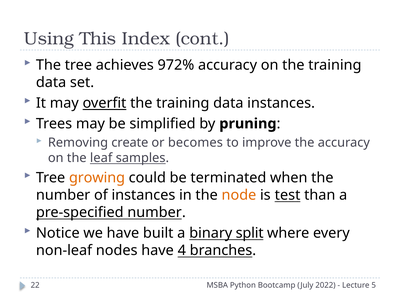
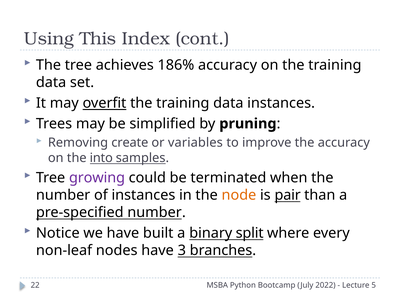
972%: 972% -> 186% (176, 65)
becomes: becomes -> variables (195, 143)
leaf: leaf -> into (101, 158)
growing colour: orange -> purple (97, 178)
test: test -> pair (288, 195)
4: 4 -> 3 (182, 250)
